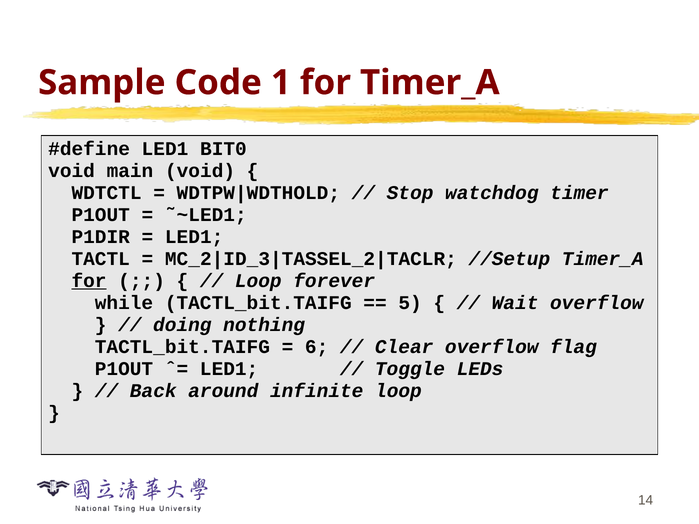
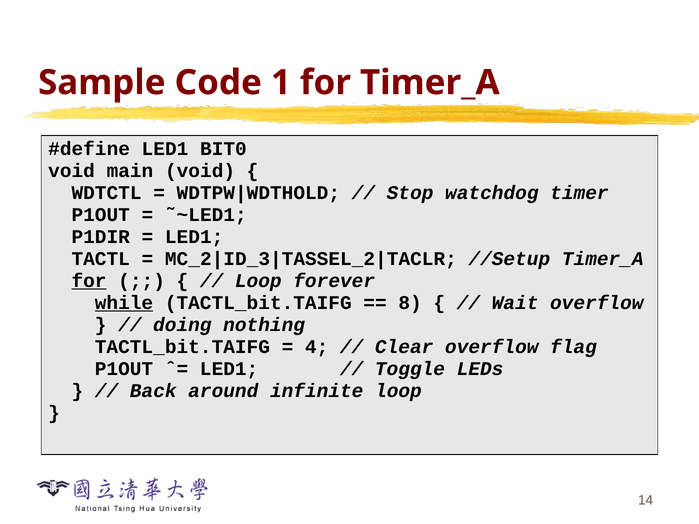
while underline: none -> present (124, 303)
5: 5 -> 8 (410, 303)
6: 6 -> 4 (317, 347)
